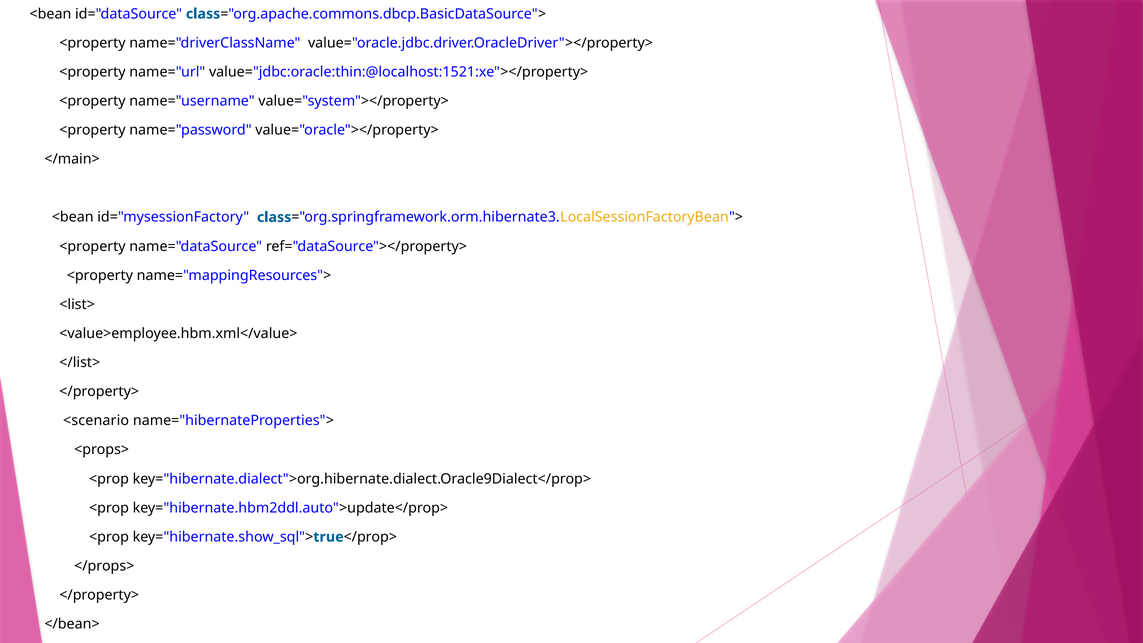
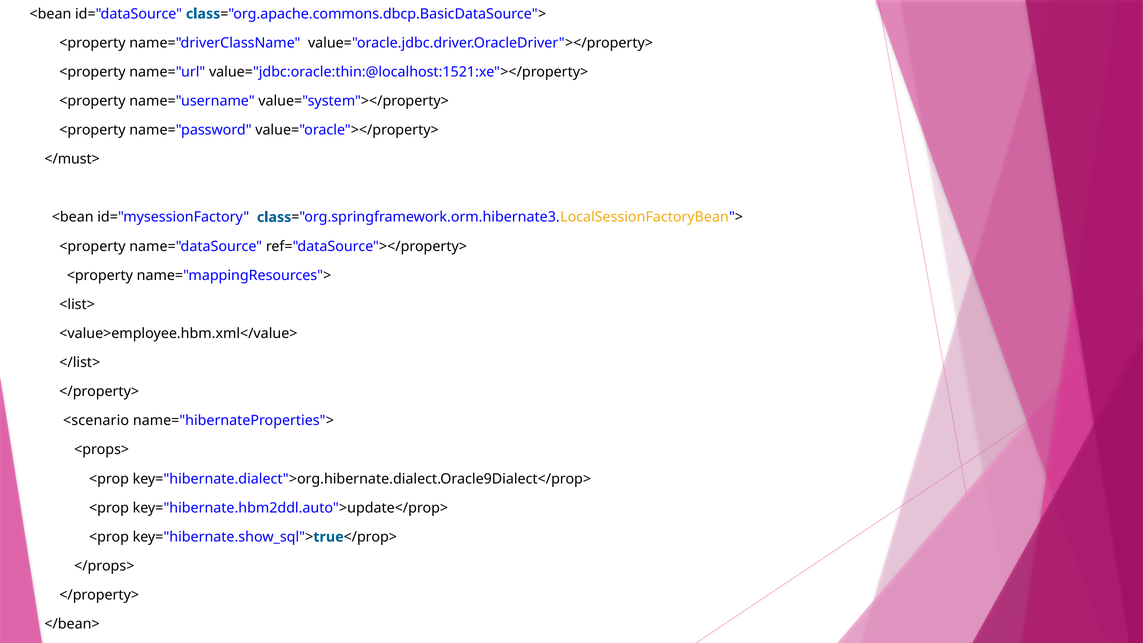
</main>: </main> -> </must> (72, 159)
